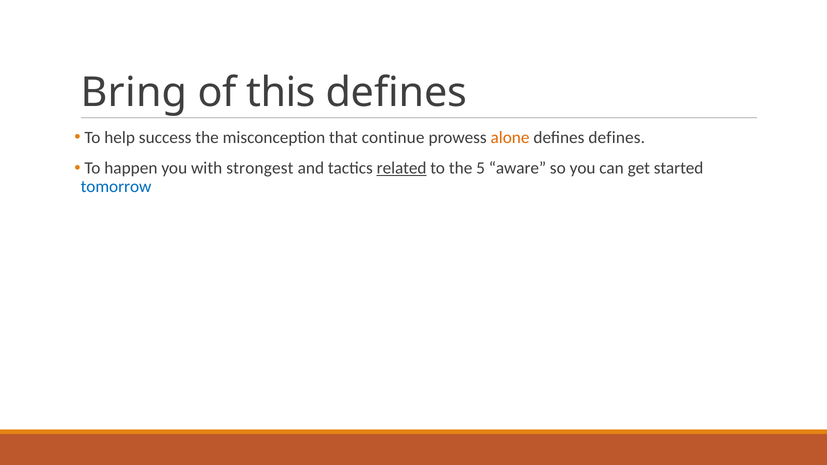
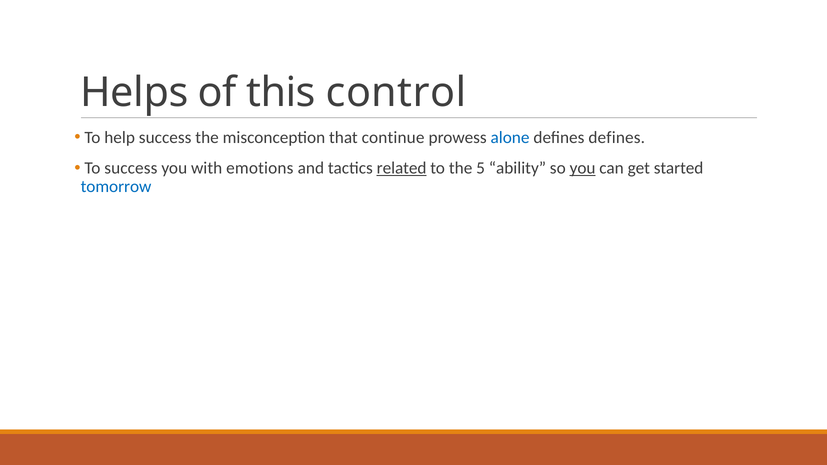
Bring: Bring -> Helps (134, 93)
this defines: defines -> control (396, 93)
alone colour: orange -> blue (510, 138)
To happen: happen -> success (131, 168)
strongest: strongest -> emotions (260, 168)
aware: aware -> ability (517, 168)
you underline: none -> present (583, 168)
